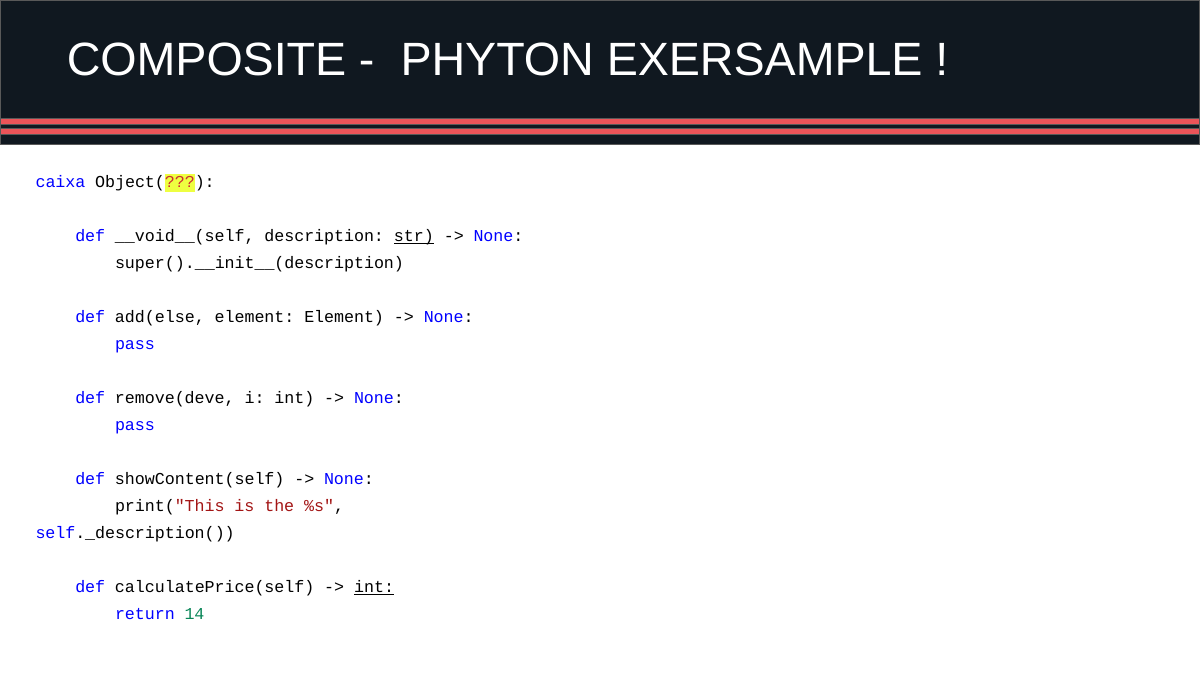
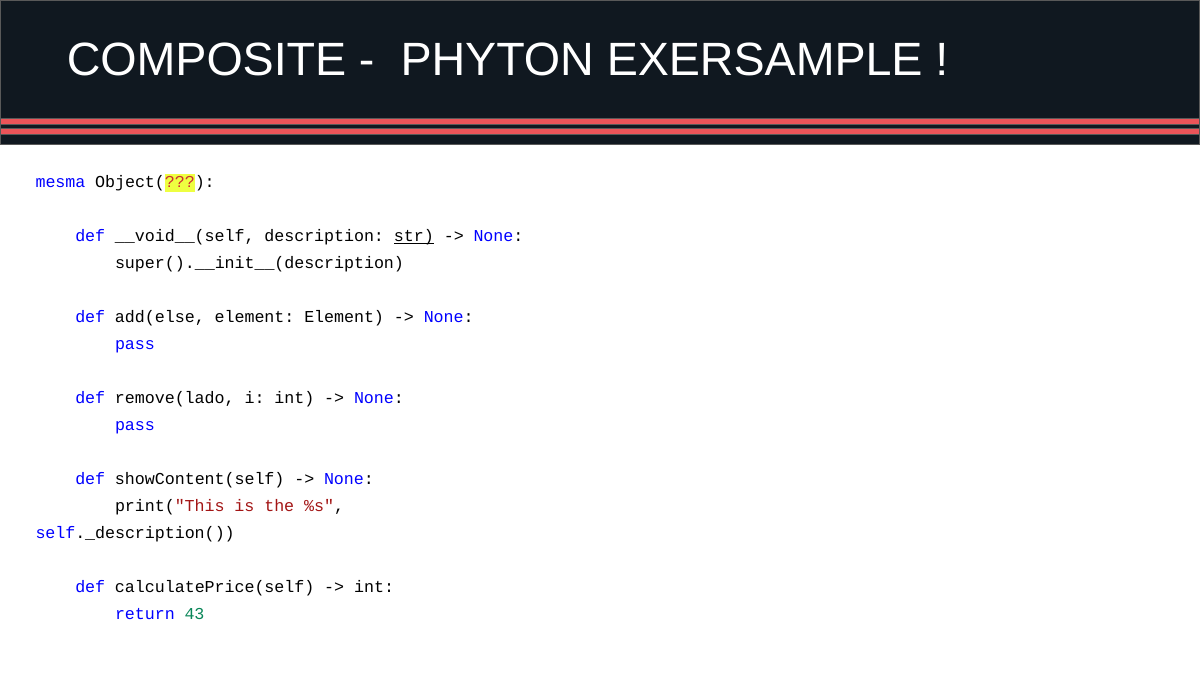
caixa: caixa -> mesma (60, 182)
remove(deve: remove(deve -> remove(lado (175, 398)
int underline: present -> none (374, 587)
14: 14 -> 43 (195, 614)
